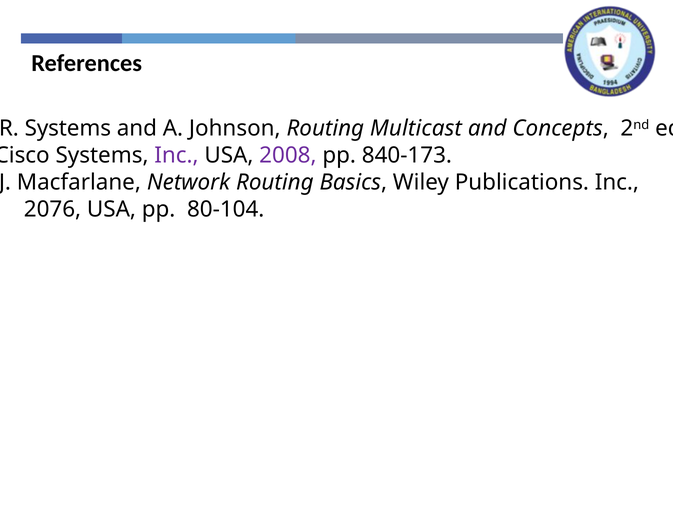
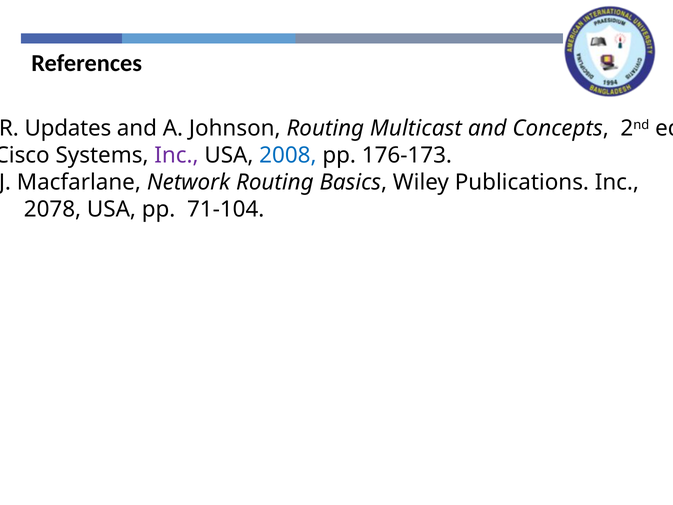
Systems: Systems -> Updates (68, 129)
2008 colour: purple -> blue (288, 155)
840-173: 840-173 -> 176-173 (407, 155)
2076: 2076 -> 2078 (52, 209)
80-104: 80-104 -> 71-104 (226, 209)
